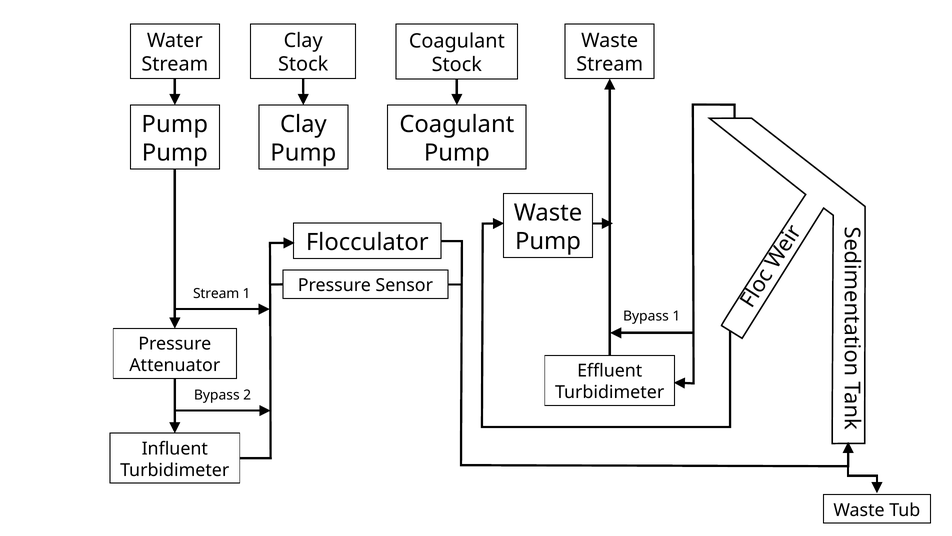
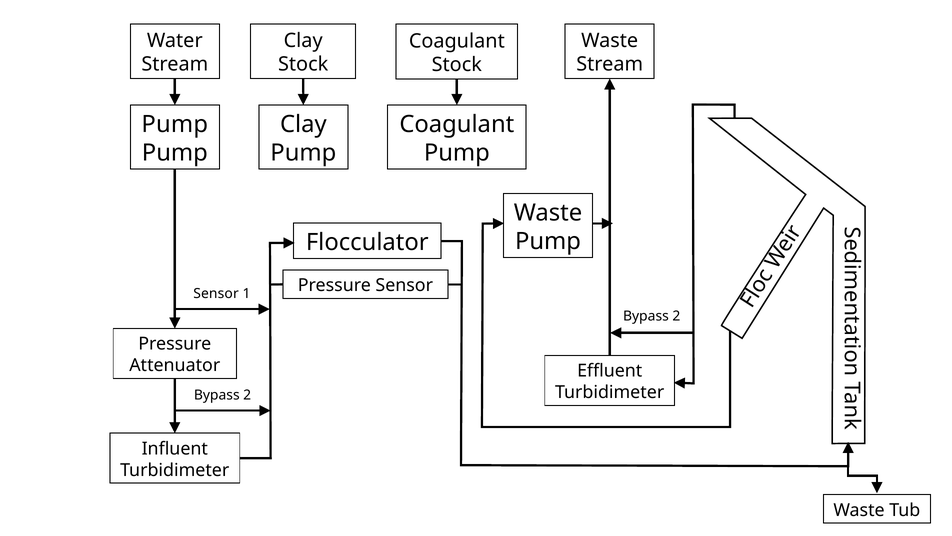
Stream: Stream -> Sensor (216, 293)
1: 1 -> 2 (676, 316)
